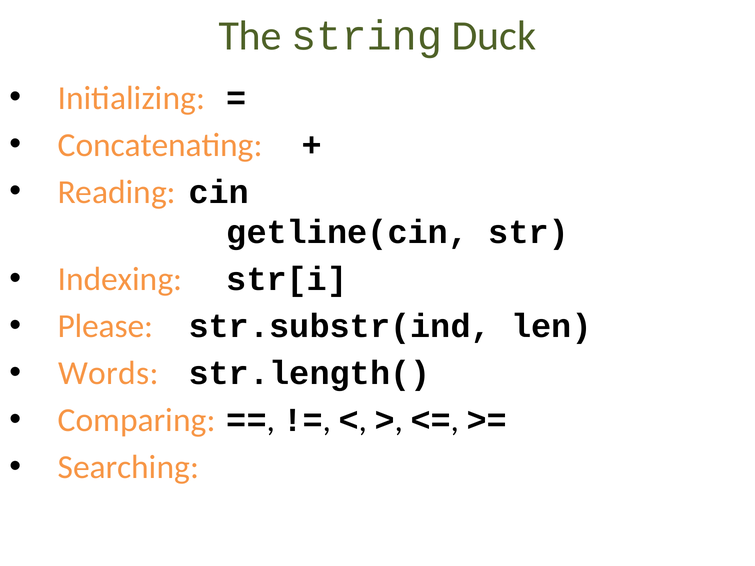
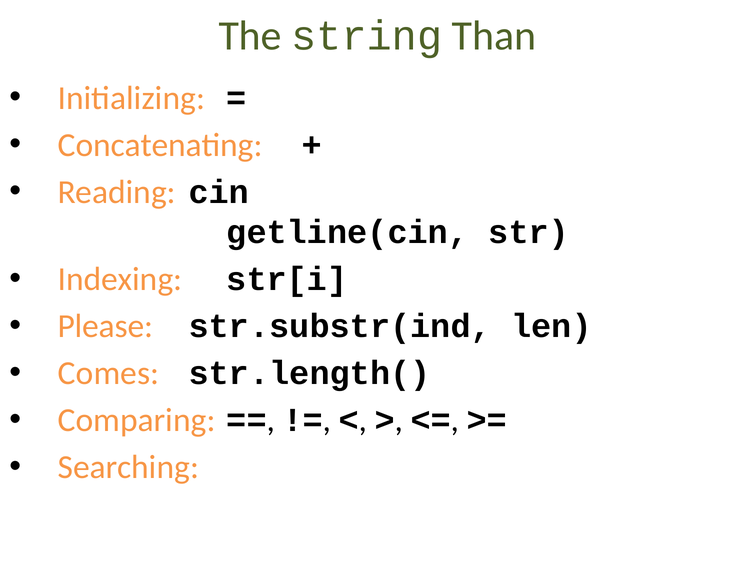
Duck: Duck -> Than (494, 36)
Words: Words -> Comes (109, 373)
